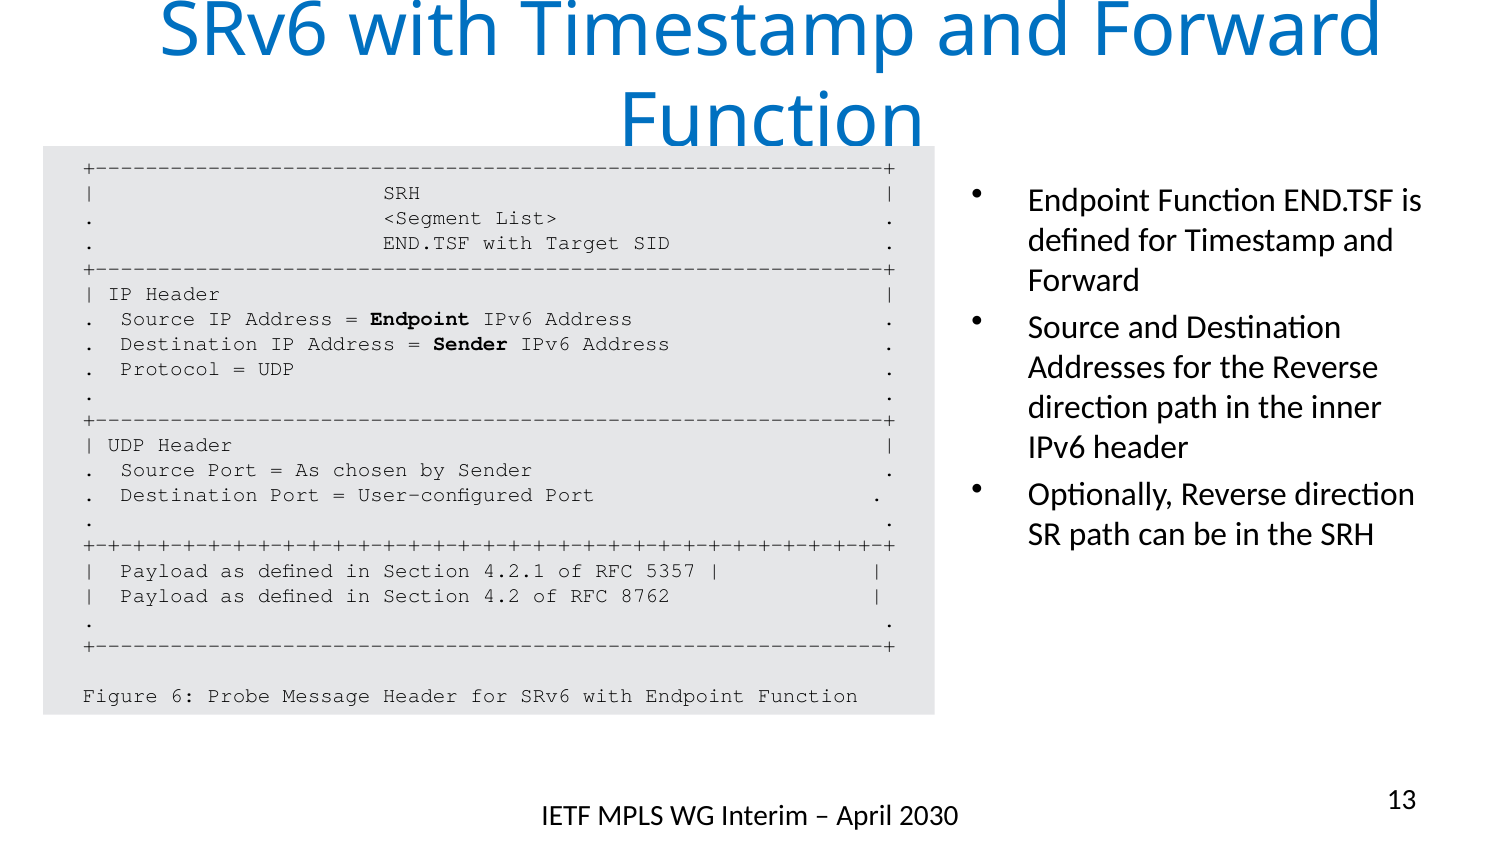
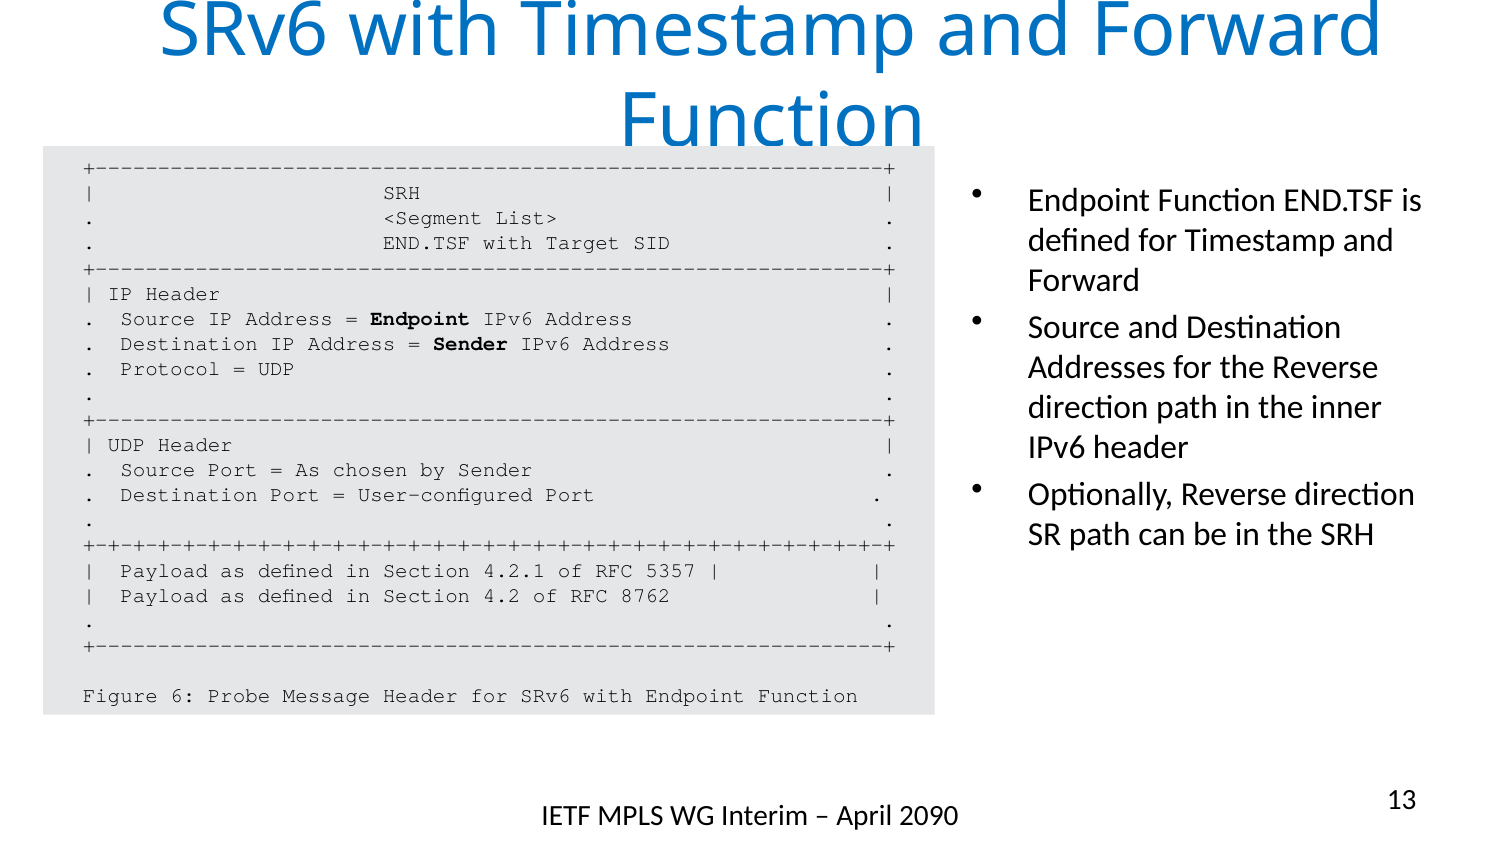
2030: 2030 -> 2090 (929, 816)
